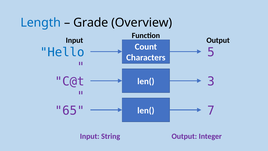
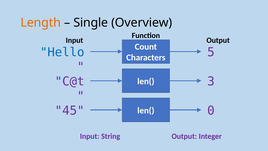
Length colour: blue -> orange (41, 23)
Grade: Grade -> Single (91, 23)
65: 65 -> 45 (70, 110)
7: 7 -> 0 (211, 110)
